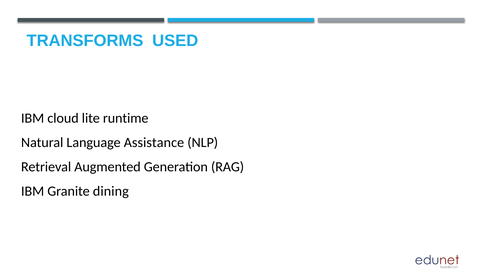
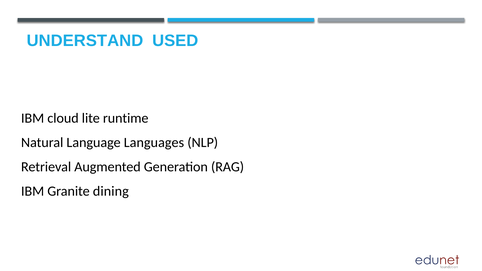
TRANSFORMS: TRANSFORMS -> UNDERSTAND (85, 41)
Assistance: Assistance -> Languages (154, 143)
